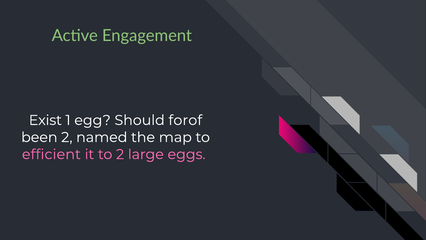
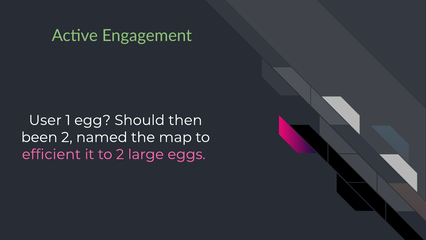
Exist: Exist -> User (45, 120)
forof: forof -> then (185, 120)
